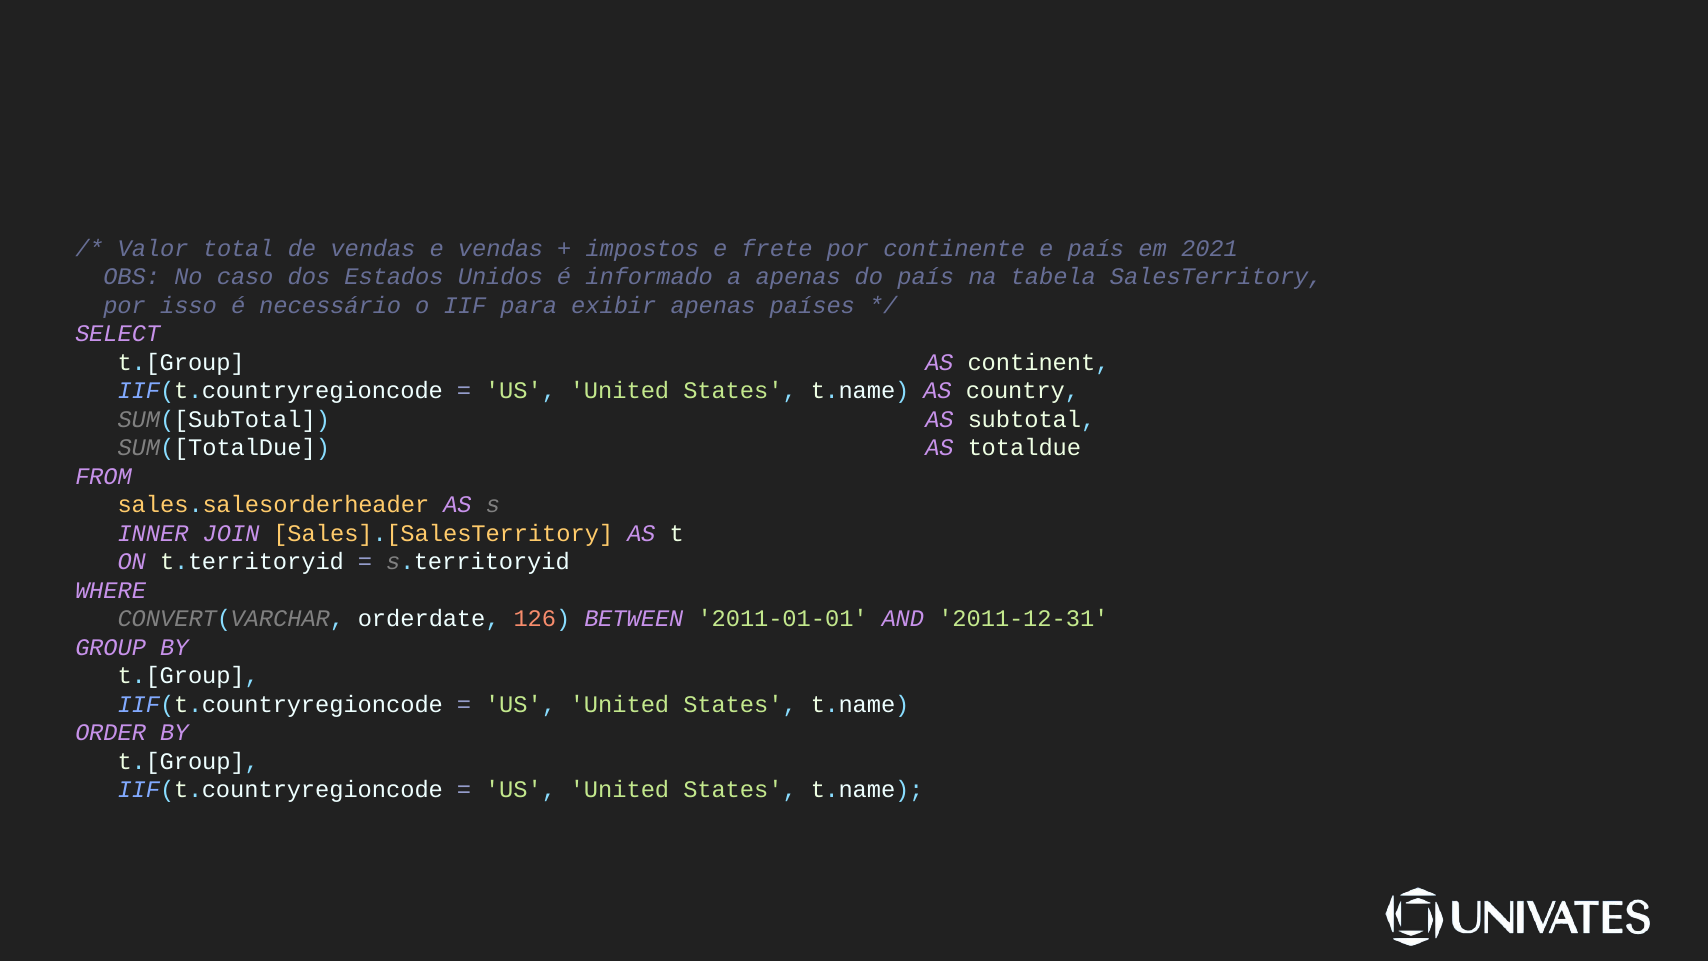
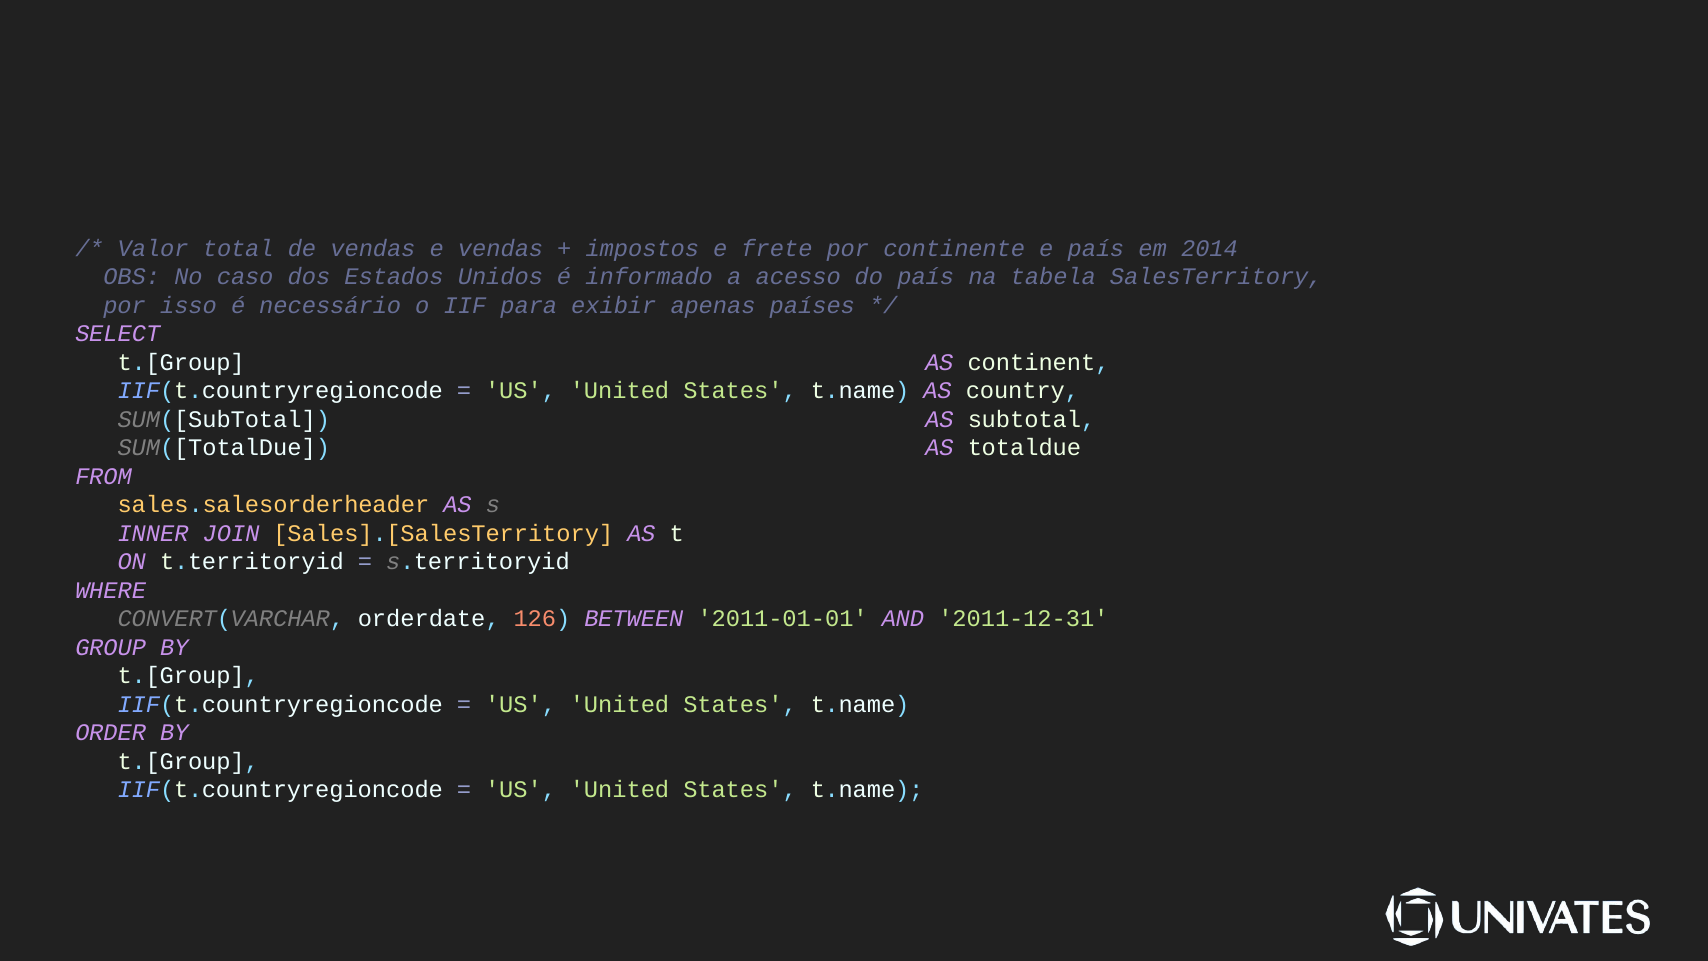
2021: 2021 -> 2014 (1209, 248)
a apenas: apenas -> acesso (798, 277)
